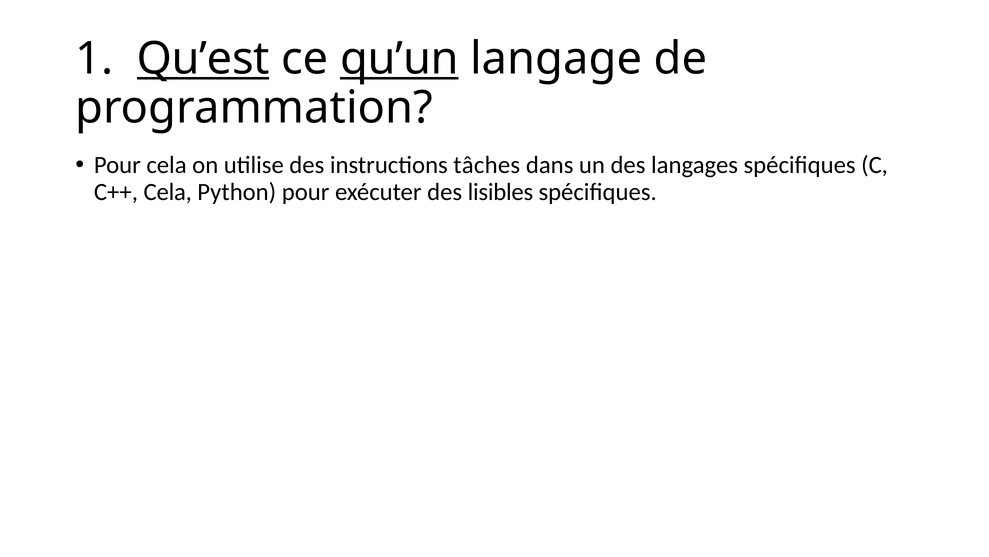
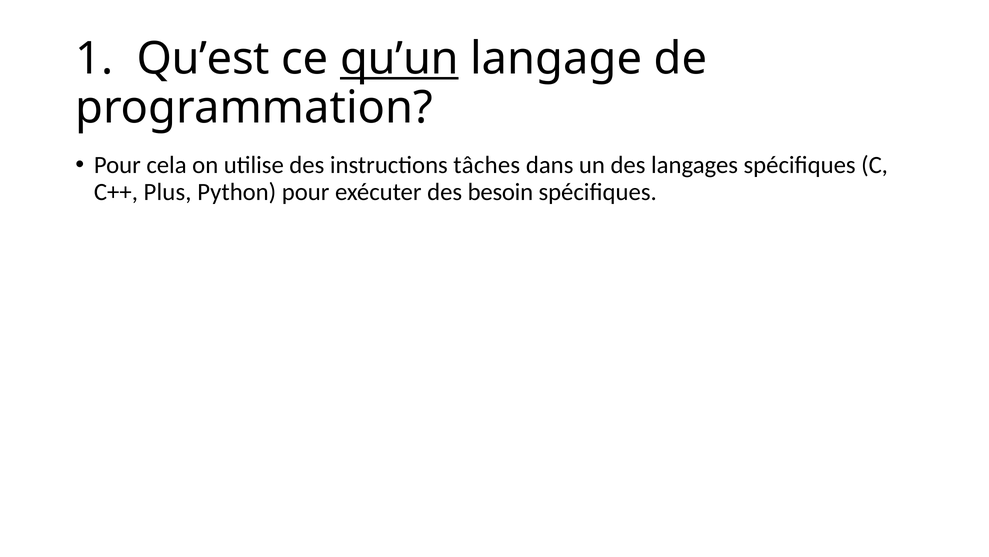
Qu’est underline: present -> none (203, 59)
C++ Cela: Cela -> Plus (168, 192)
lisibles: lisibles -> besoin (500, 192)
